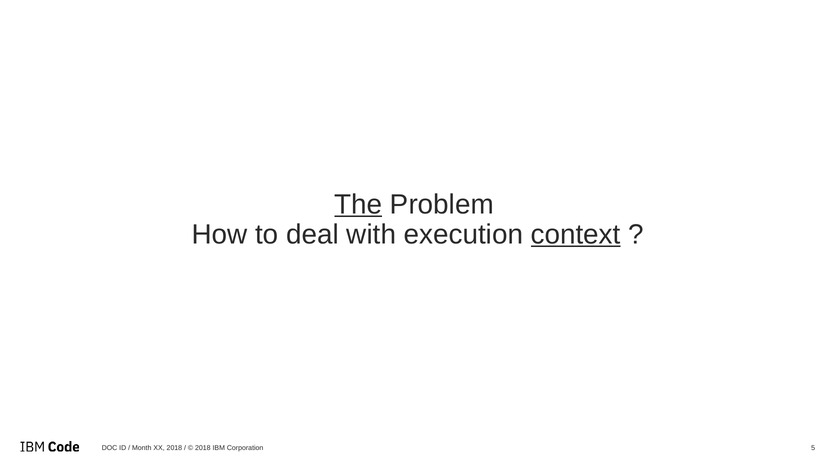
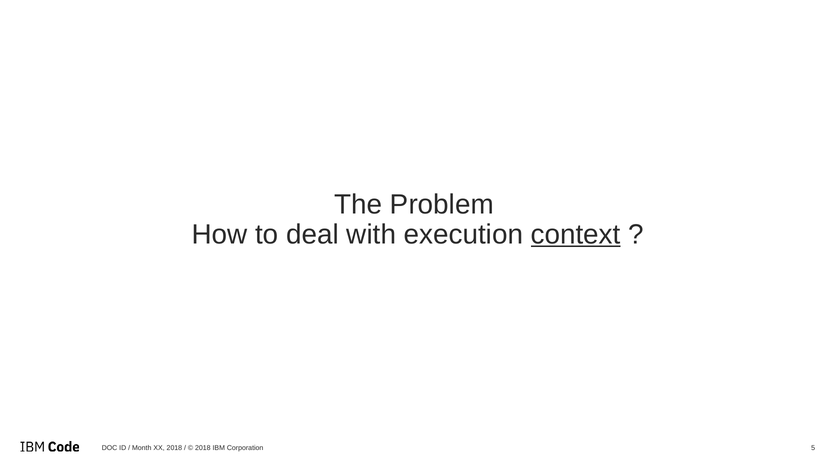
The underline: present -> none (358, 204)
